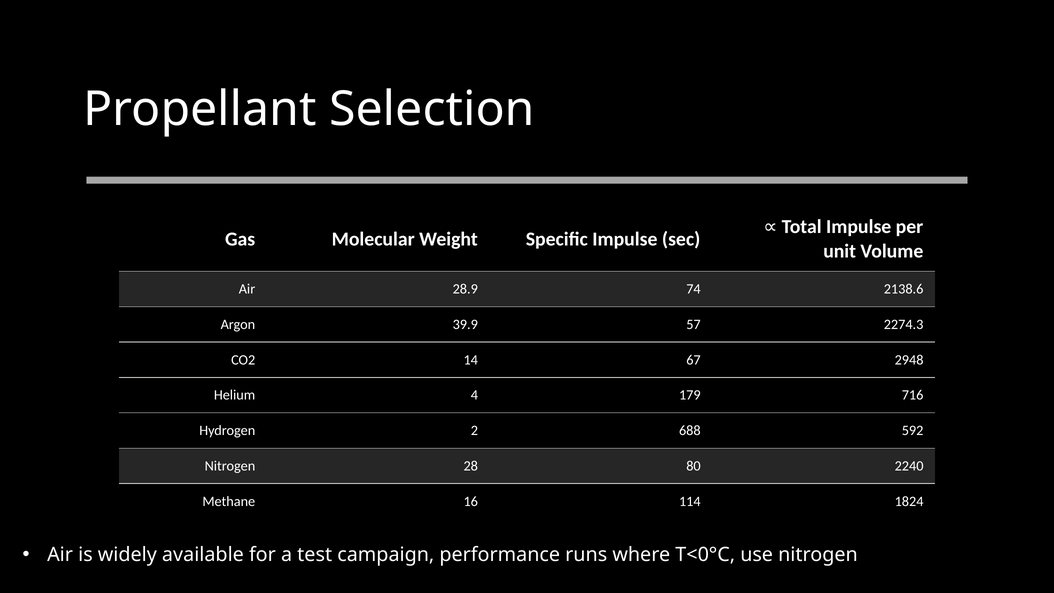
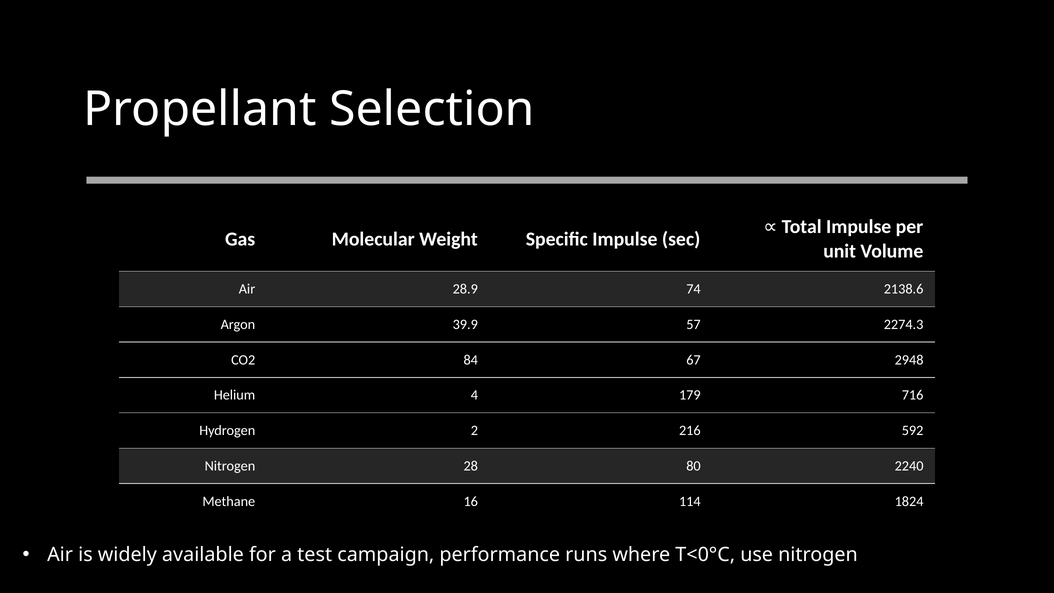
14: 14 -> 84 (471, 360)
688: 688 -> 216 (690, 431)
